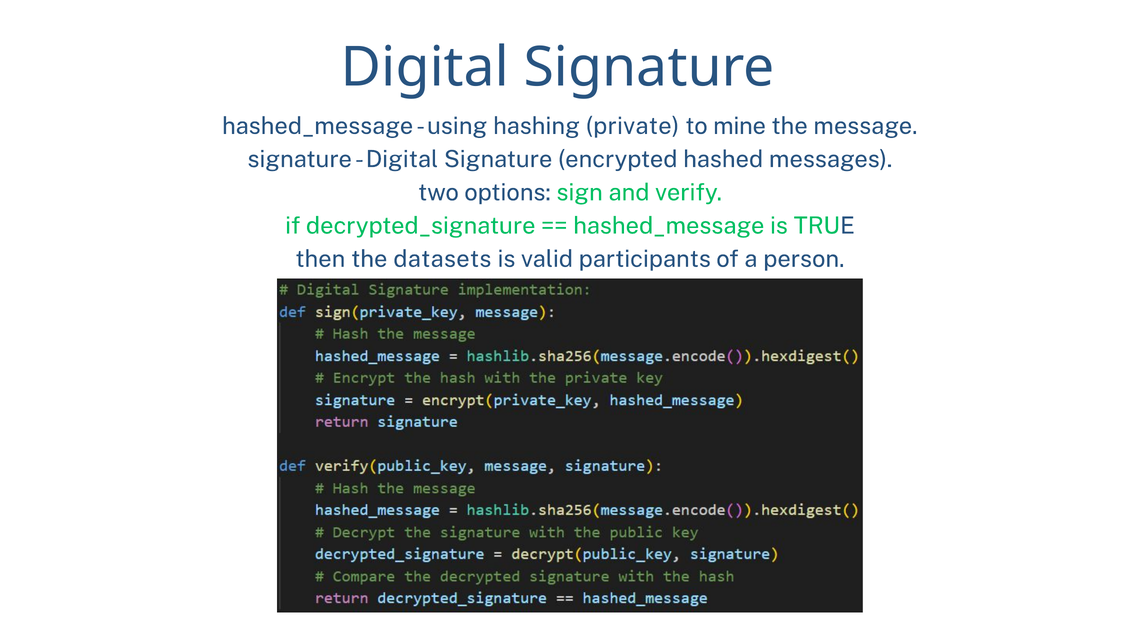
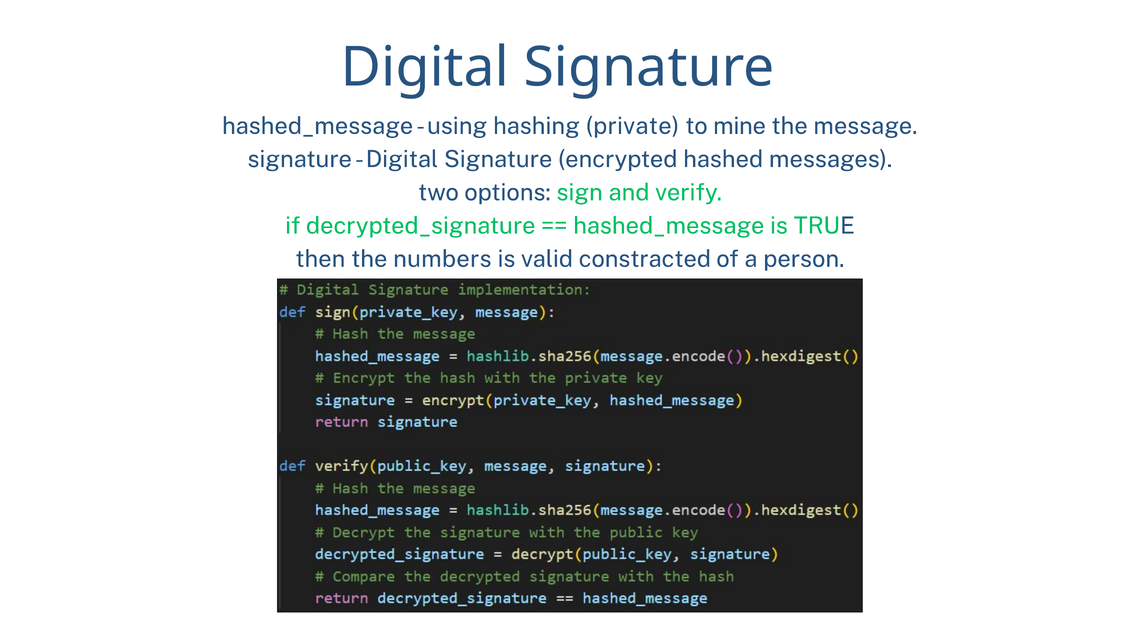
datasets: datasets -> numbers (442, 259)
participants: participants -> constracted (645, 259)
